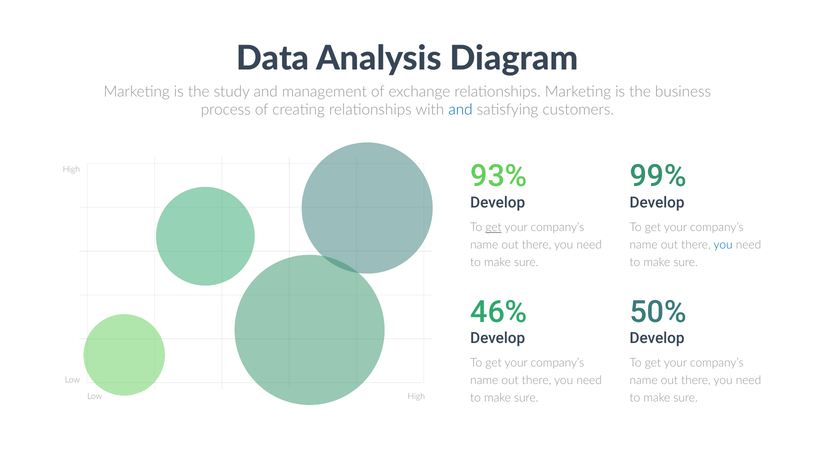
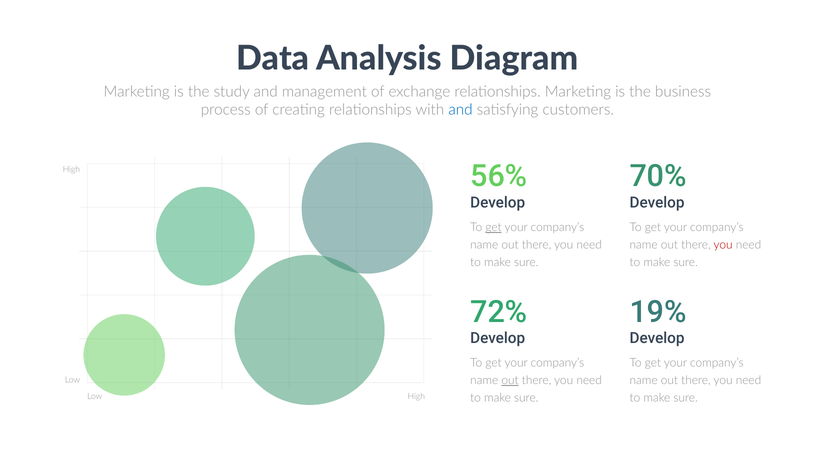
93%: 93% -> 56% (499, 176)
99%: 99% -> 70% (658, 176)
you colour: blue -> red (723, 245)
46%: 46% -> 72% (499, 312)
50%: 50% -> 19% (658, 312)
out underline: none -> present (510, 380)
